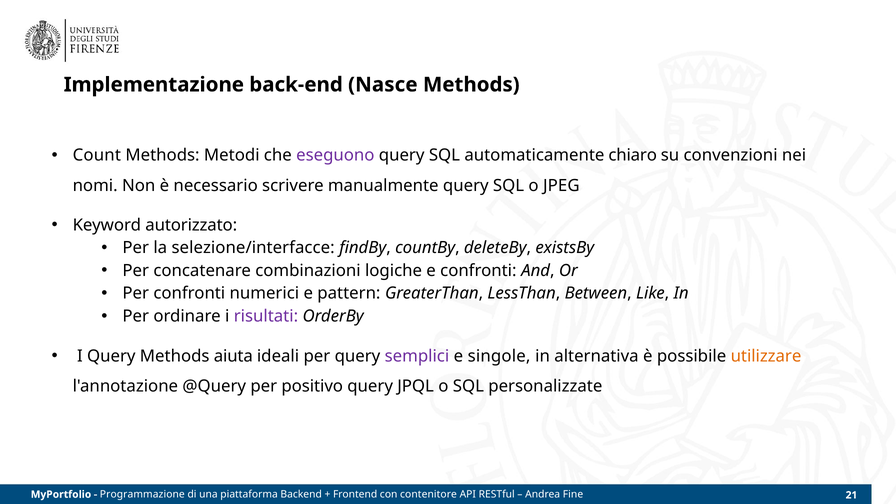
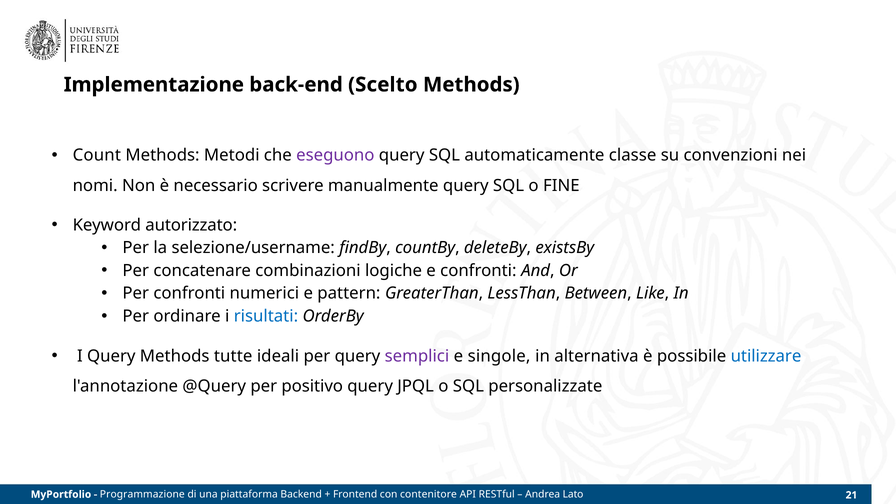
Nasce: Nasce -> Scelto (383, 85)
chiaro: chiaro -> classe (633, 155)
JPEG: JPEG -> FINE (561, 186)
selezione/interfacce: selezione/interfacce -> selezione/username (253, 248)
risultati colour: purple -> blue (266, 316)
aiuta: aiuta -> tutte (233, 356)
utilizzare colour: orange -> blue (766, 356)
Fine: Fine -> Lato (573, 494)
